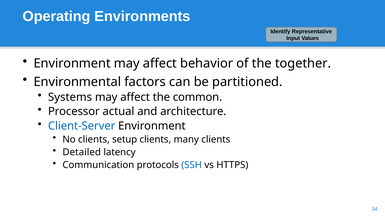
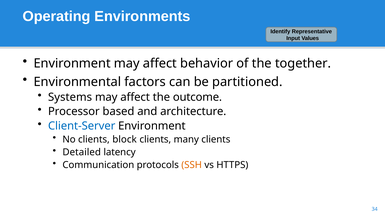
common: common -> outcome (197, 97)
actual: actual -> based (118, 111)
setup: setup -> block (125, 139)
SSH colour: blue -> orange (192, 165)
